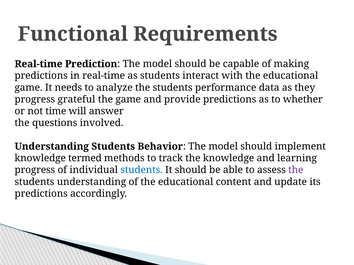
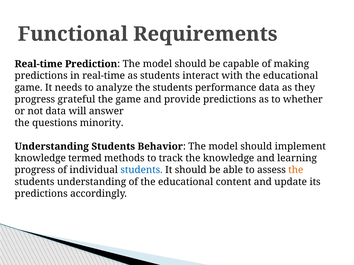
not time: time -> data (56, 111)
involved: involved -> minority (102, 123)
the colour: purple -> orange (296, 170)
